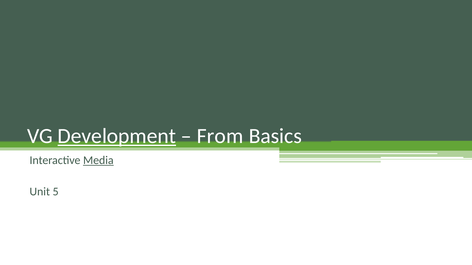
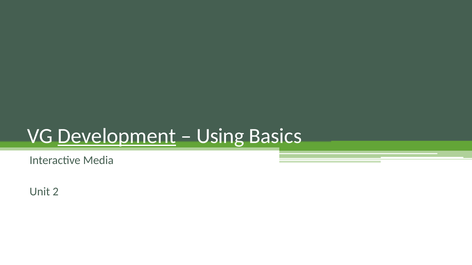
From: From -> Using (220, 136)
Media underline: present -> none (98, 161)
5: 5 -> 2 (56, 192)
